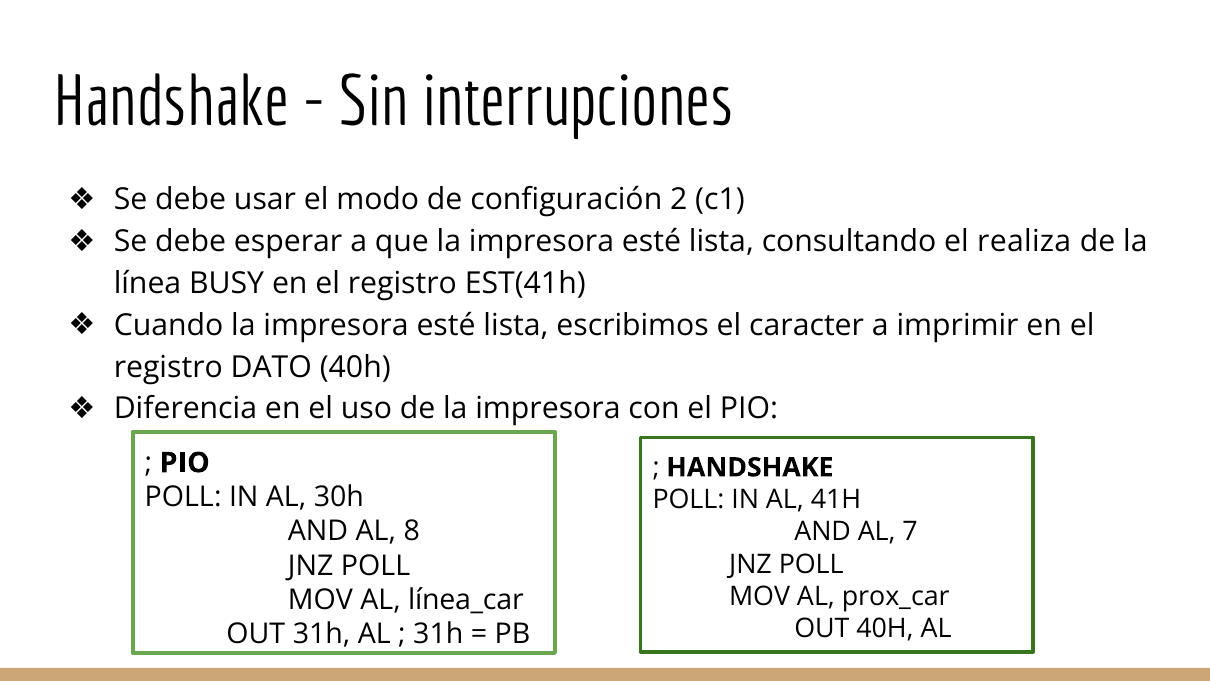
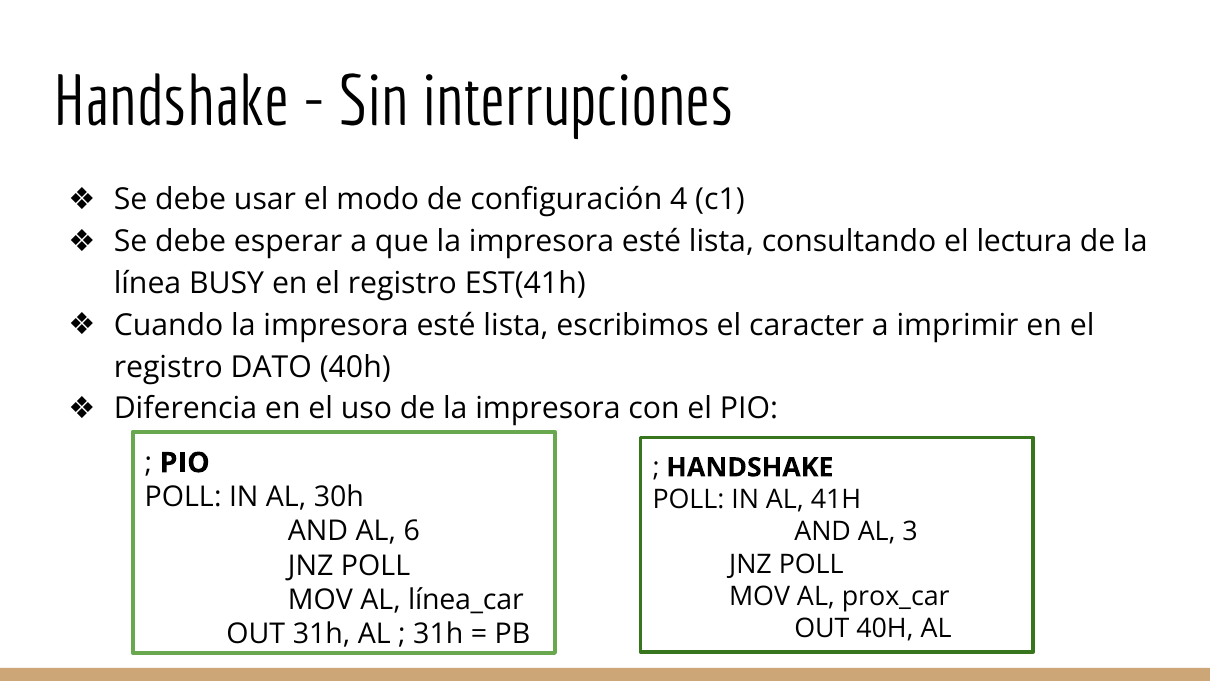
2: 2 -> 4 (679, 200)
realiza: realiza -> lectura (1024, 242)
8: 8 -> 6 (412, 531)
7: 7 -> 3 (910, 532)
